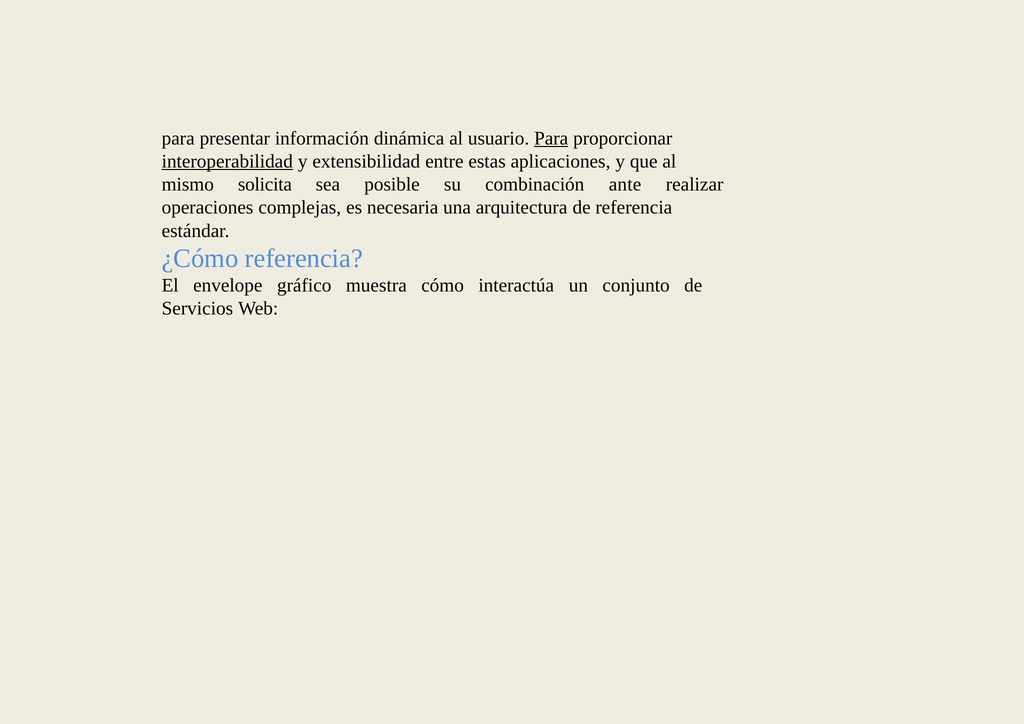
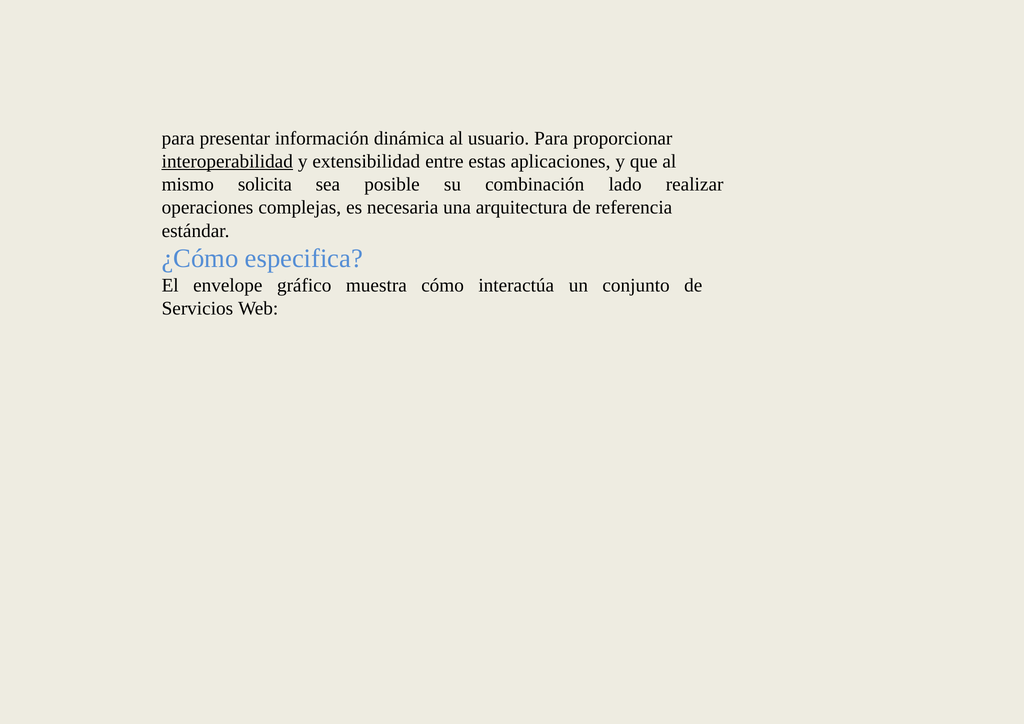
Para underline: present -> none (551, 138)
ante: ante -> lado (625, 184)
¿Cómo referencia: referencia -> especifica (304, 258)
